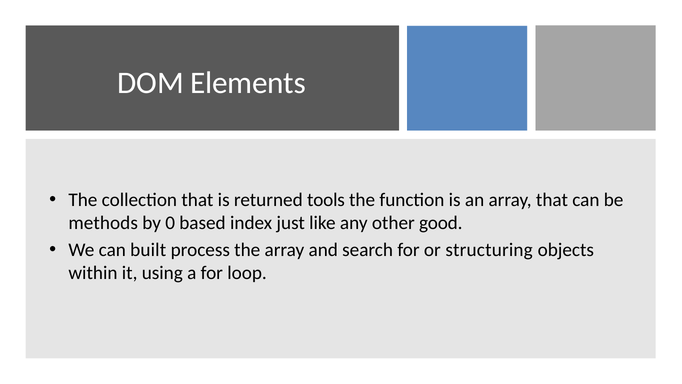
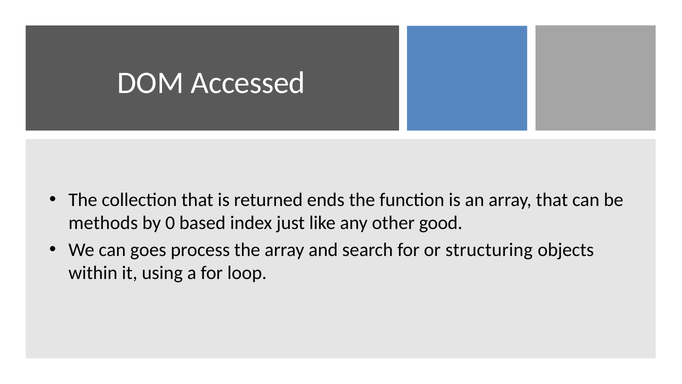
Elements: Elements -> Accessed (248, 83)
tools: tools -> ends (326, 200)
built: built -> goes (148, 250)
